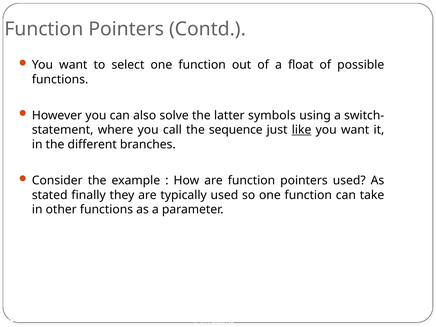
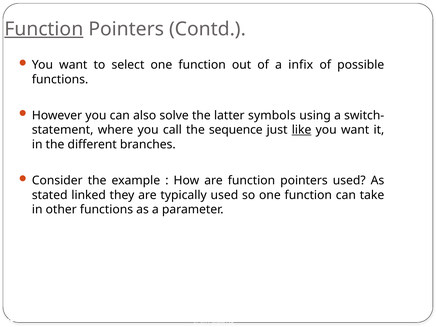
Function underline: none -> present (44, 29)
float: float -> infix (301, 65)
finally: finally -> linked (89, 195)
